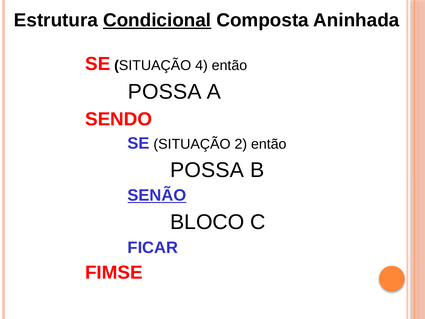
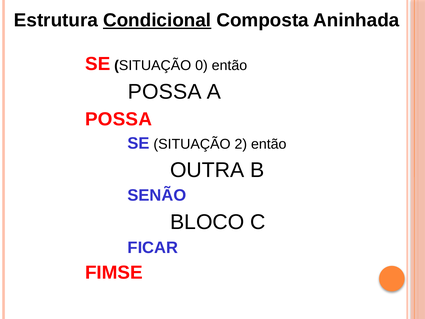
4: 4 -> 0 (201, 65)
SENDO: SENDO -> POSSA (119, 119)
POSSA: POSSA -> OUTRA (207, 170)
SENÃO underline: present -> none (157, 195)
